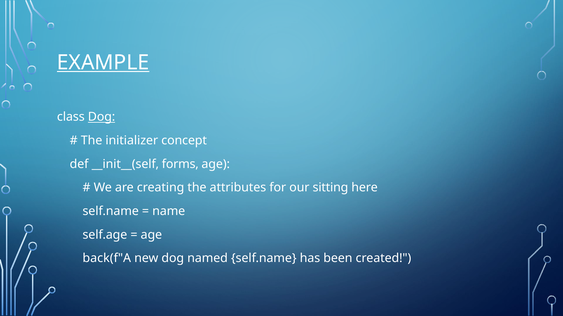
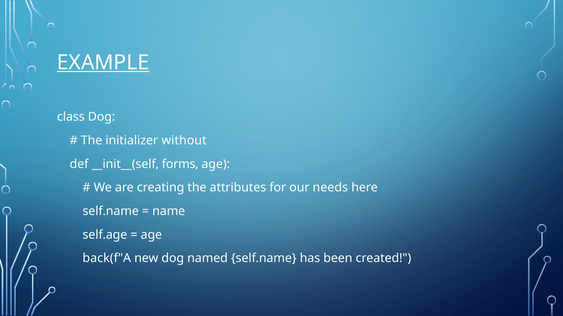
Dog underline: present -> none (102, 117)
concept: concept -> without (184, 141)
sitting: sitting -> needs (330, 188)
